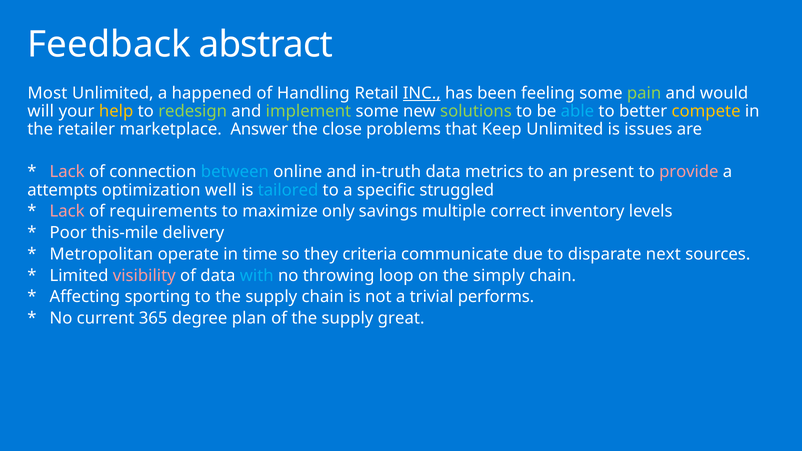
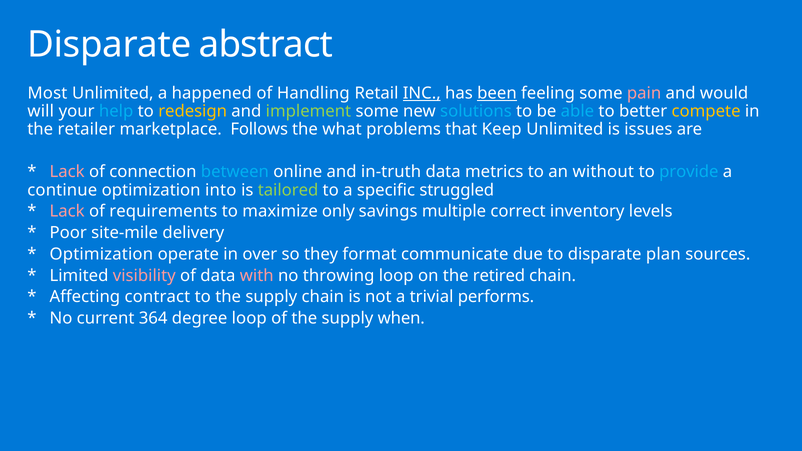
Feedback: Feedback -> Disparate (109, 45)
been underline: none -> present (497, 93)
pain colour: light green -> pink (644, 93)
help colour: yellow -> light blue (116, 111)
redesign colour: light green -> yellow (193, 111)
solutions colour: light green -> light blue (476, 111)
Answer: Answer -> Follows (259, 129)
close: close -> what (342, 129)
present: present -> without (603, 172)
provide colour: pink -> light blue (689, 172)
attempts: attempts -> continue (62, 190)
well: well -> into (221, 190)
tailored colour: light blue -> light green (288, 190)
this-mile: this-mile -> site-mile (125, 233)
Metropolitan: Metropolitan -> Optimization (101, 254)
time: time -> over (260, 254)
criteria: criteria -> format (370, 254)
next: next -> plan (663, 254)
with colour: light blue -> pink (257, 276)
simply: simply -> retired (499, 276)
sporting: sporting -> contract (157, 297)
365: 365 -> 364 (153, 318)
degree plan: plan -> loop (249, 318)
great: great -> when (401, 318)
